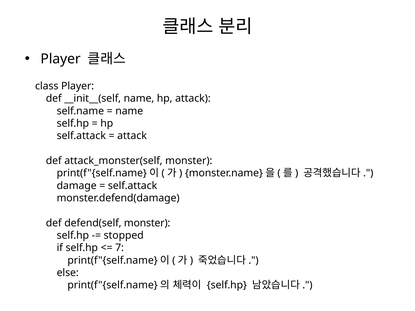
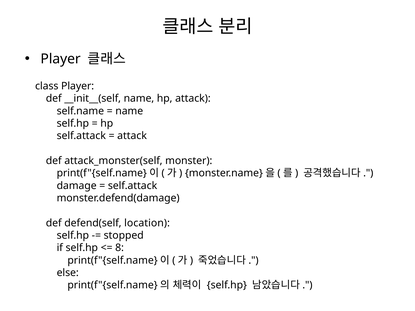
defend(self monster: monster -> location (147, 223)
7: 7 -> 8 (120, 248)
